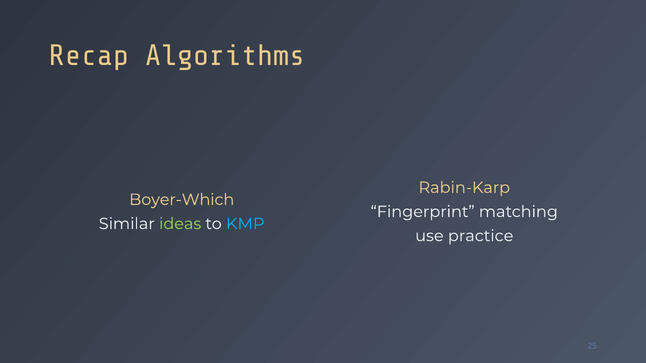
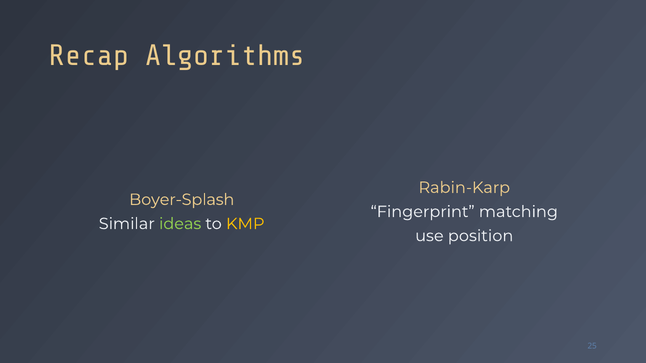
Boyer-Which: Boyer-Which -> Boyer-Splash (182, 200)
KMP colour: light blue -> yellow (245, 224)
practice: practice -> position (481, 236)
